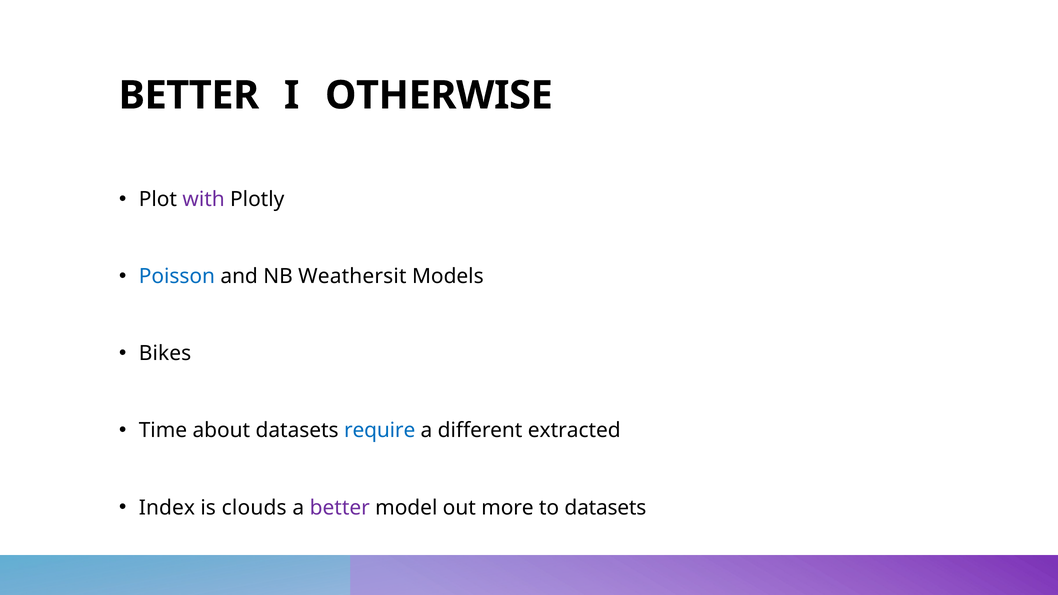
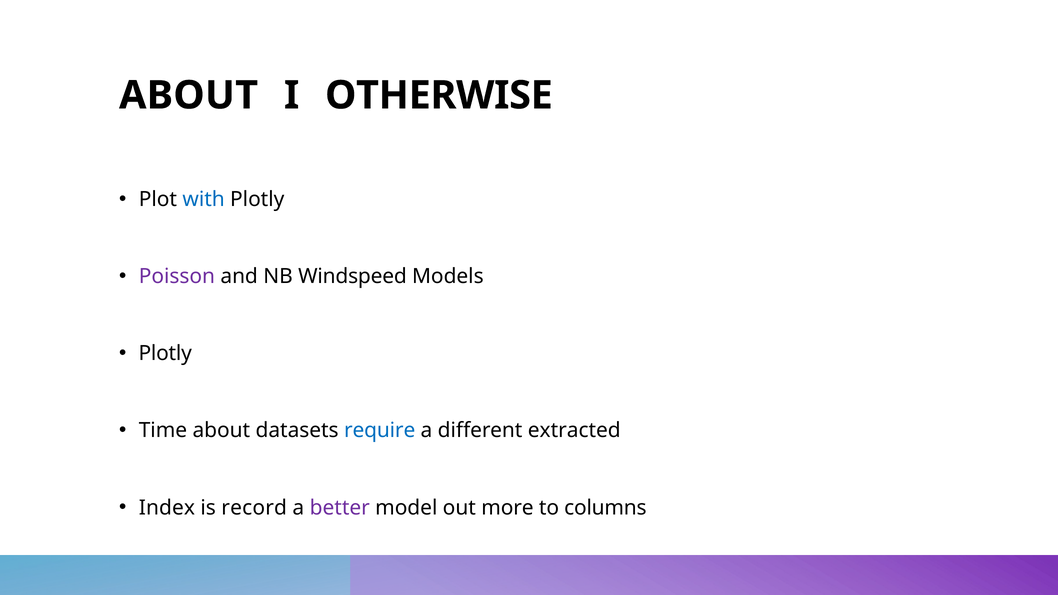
BETTER: BETTER -> ABOUT (189, 95)
with colour: purple -> blue (204, 200)
Poisson colour: blue -> purple (177, 277)
Weathersit: Weathersit -> Windspeed (353, 277)
Bikes: Bikes -> Plotly (165, 354)
clouds: clouds -> record (254, 508)
to datasets: datasets -> columns (605, 508)
